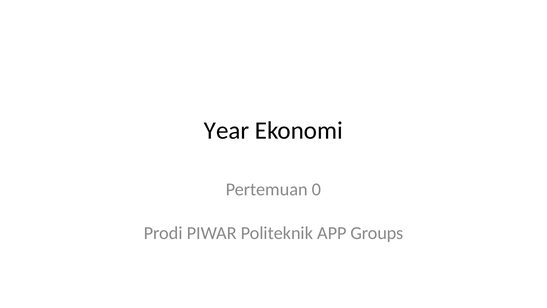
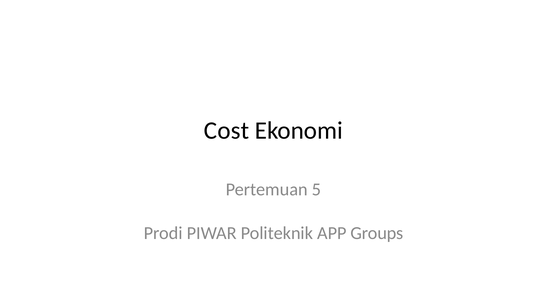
Year: Year -> Cost (226, 130)
0: 0 -> 5 (316, 189)
